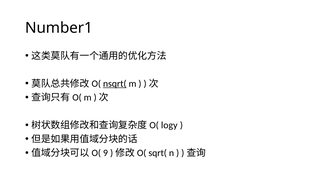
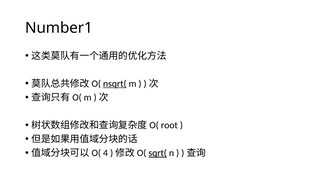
logy: logy -> root (169, 125)
9: 9 -> 4 (106, 153)
sqrt( underline: none -> present (158, 153)
